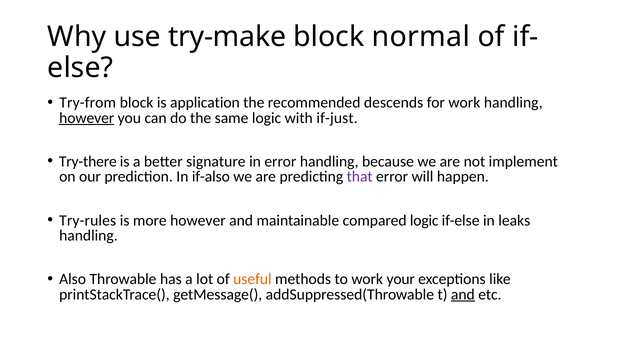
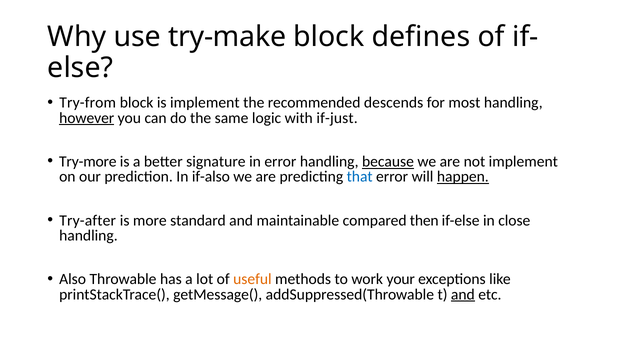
normal: normal -> defines (421, 37)
is application: application -> implement (205, 103)
for work: work -> most (464, 103)
Try-there: Try-there -> Try-more (88, 161)
because underline: none -> present (388, 161)
that colour: purple -> blue (360, 176)
happen underline: none -> present (463, 176)
Try-rules: Try-rules -> Try-after (88, 220)
more however: however -> standard (198, 220)
compared logic: logic -> then (424, 220)
leaks: leaks -> close (514, 220)
